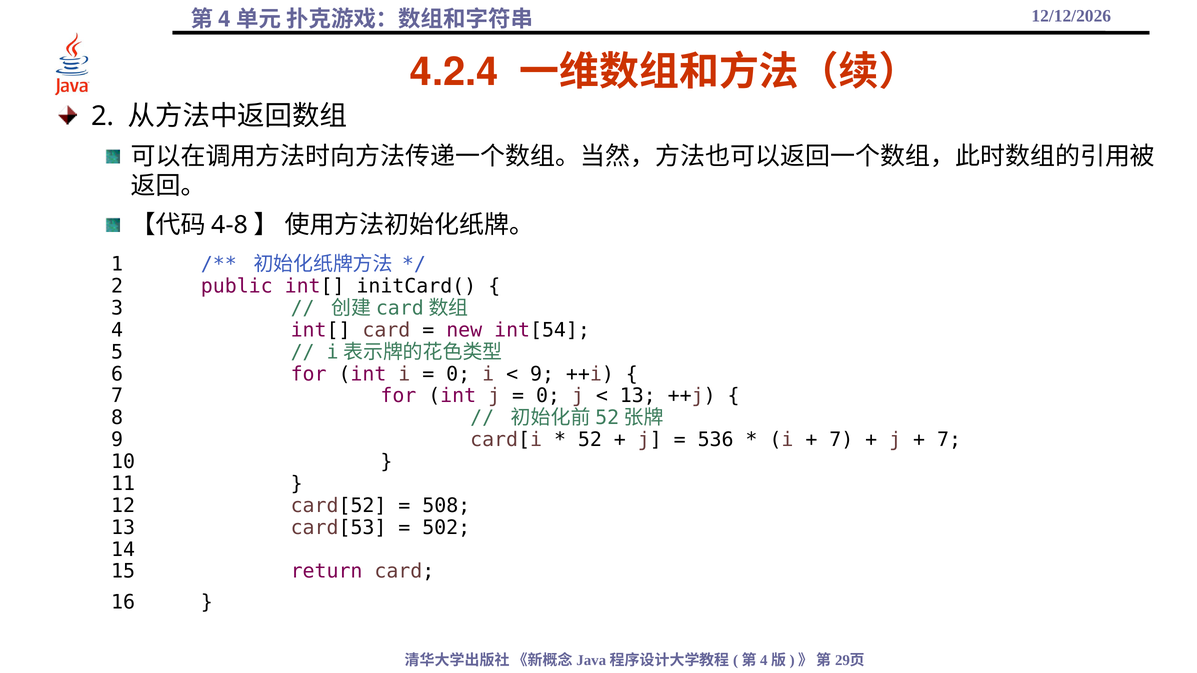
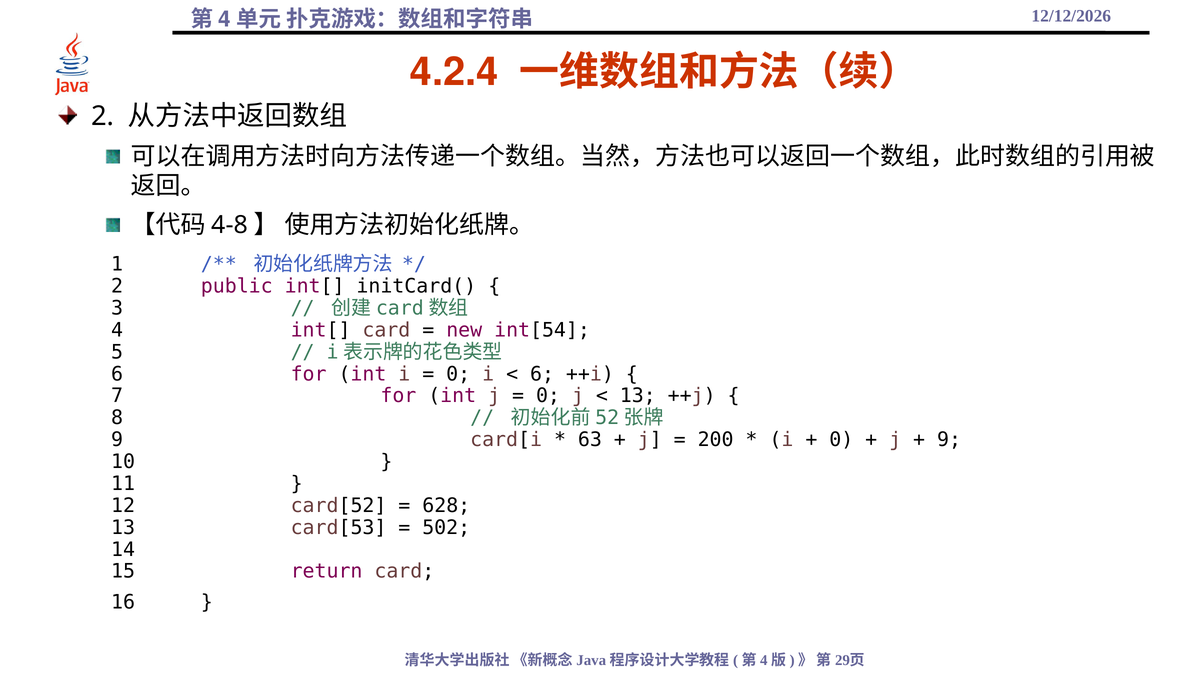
9: 9 -> 6 (542, 374)
52: 52 -> 63 (590, 440)
536: 536 -> 200 (716, 440)
7: 7 -> 0 (841, 440)
7: 7 -> 9 (949, 440)
508: 508 -> 628 (446, 506)
